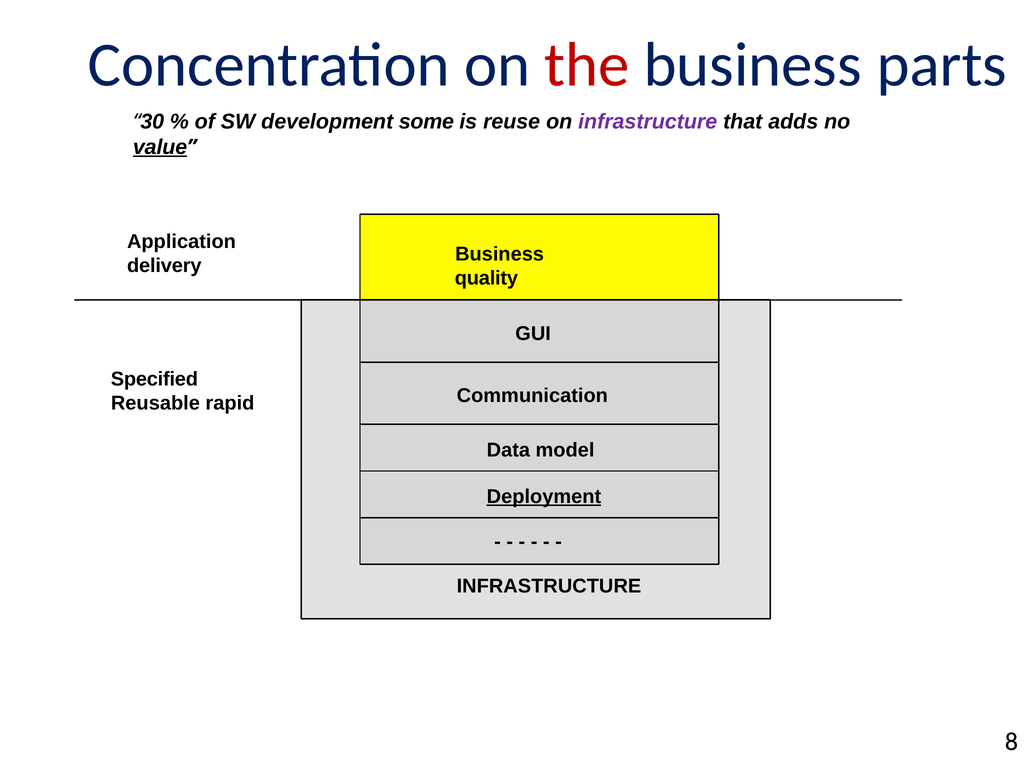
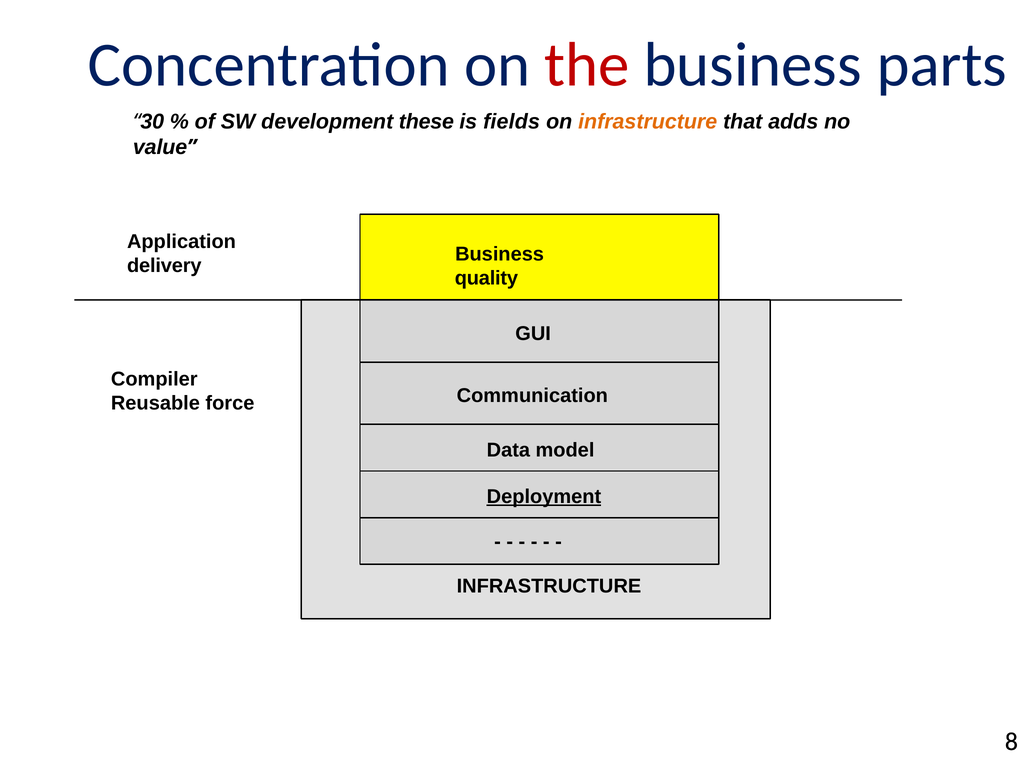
some: some -> these (426, 121)
reuse: reuse -> fields (512, 121)
infrastructure colour: purple -> orange (648, 121)
value underline: present -> none (160, 147)
Specified: Specified -> Compiler (154, 379)
rapid: rapid -> force (230, 403)
